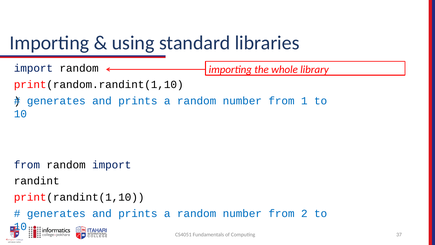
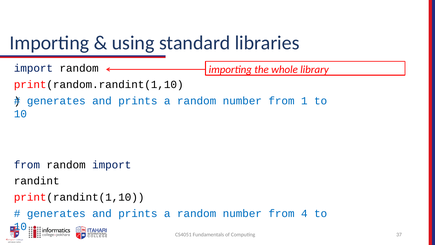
2: 2 -> 4 (304, 213)
